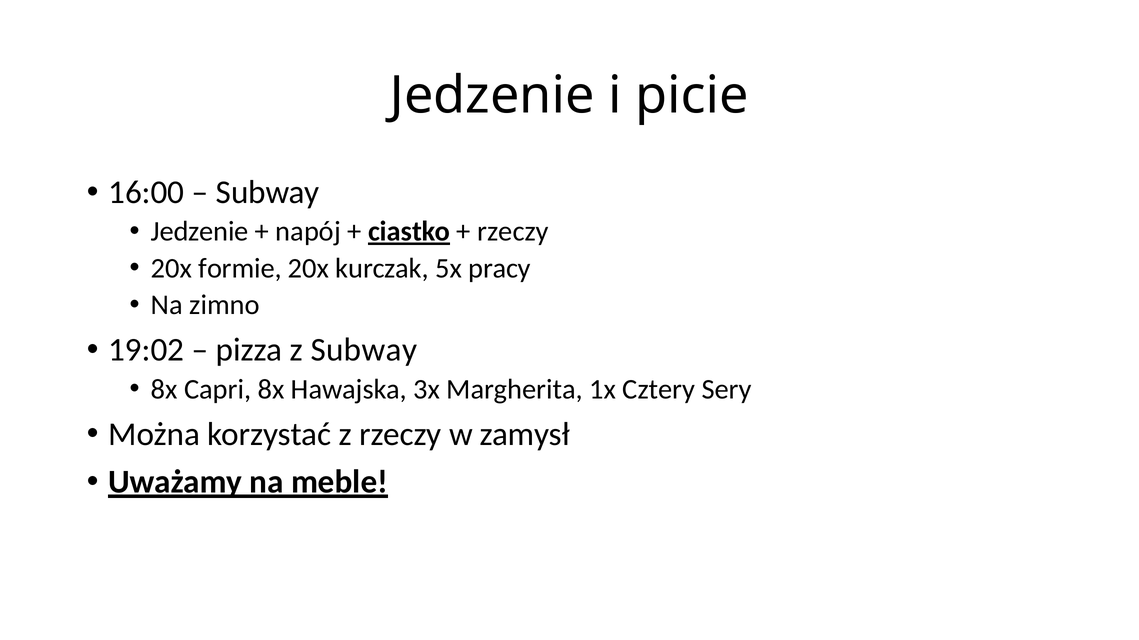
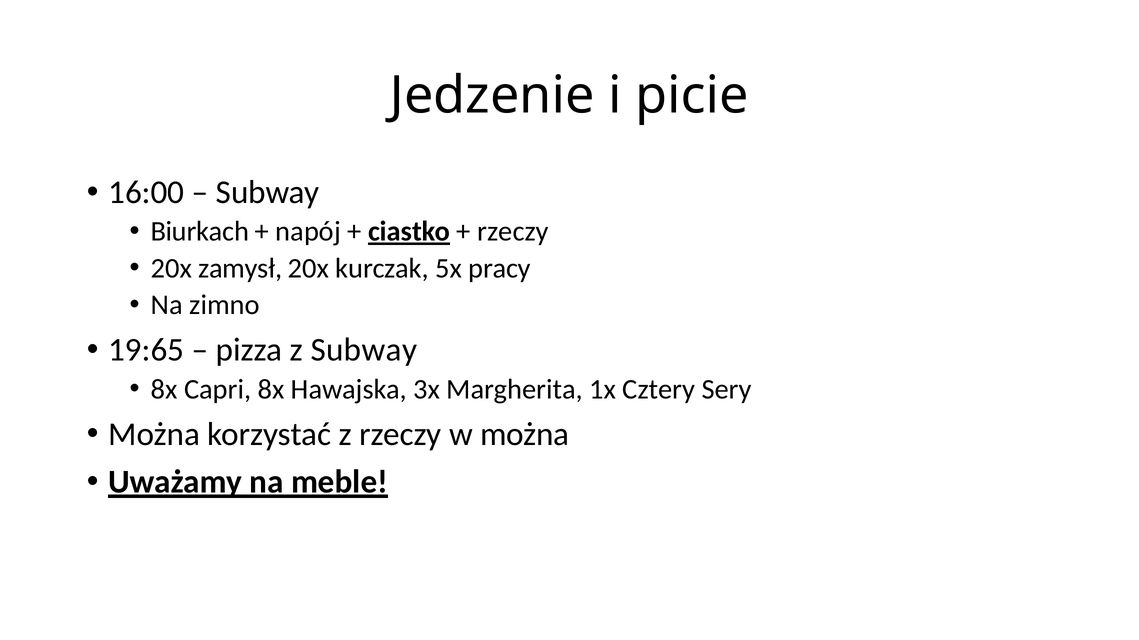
Jedzenie: Jedzenie -> Biurkach (200, 232)
formie: formie -> zamysł (240, 268)
19:02: 19:02 -> 19:65 (146, 350)
w zamysł: zamysł -> można (525, 435)
